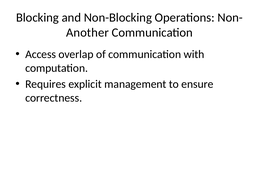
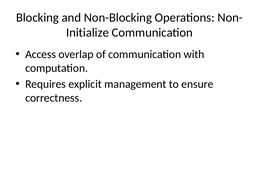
Another: Another -> Initialize (87, 33)
